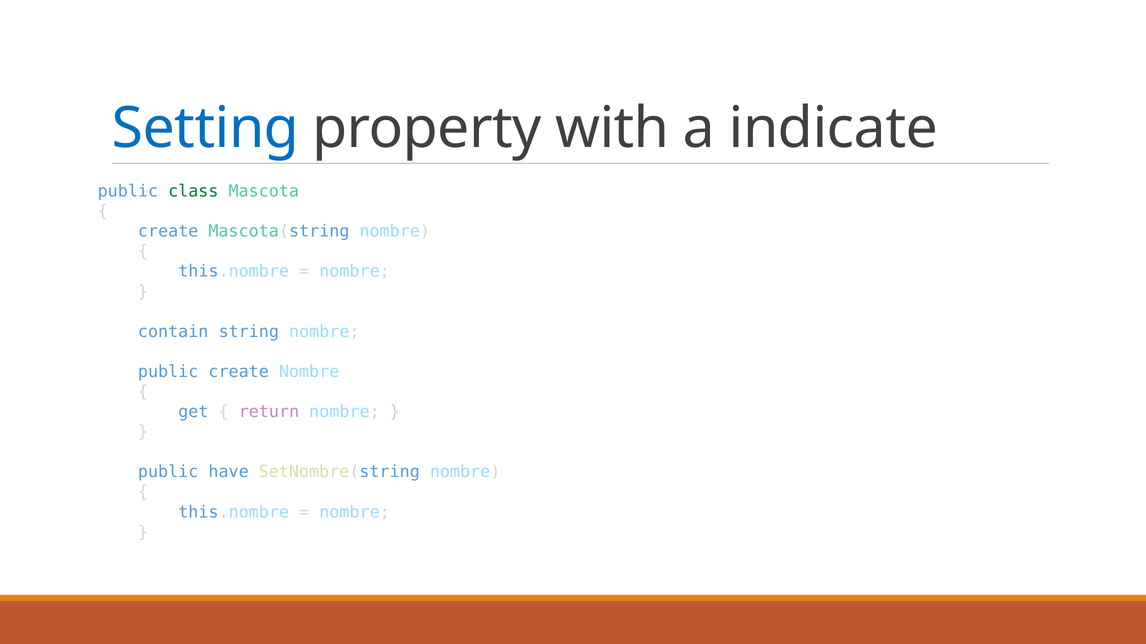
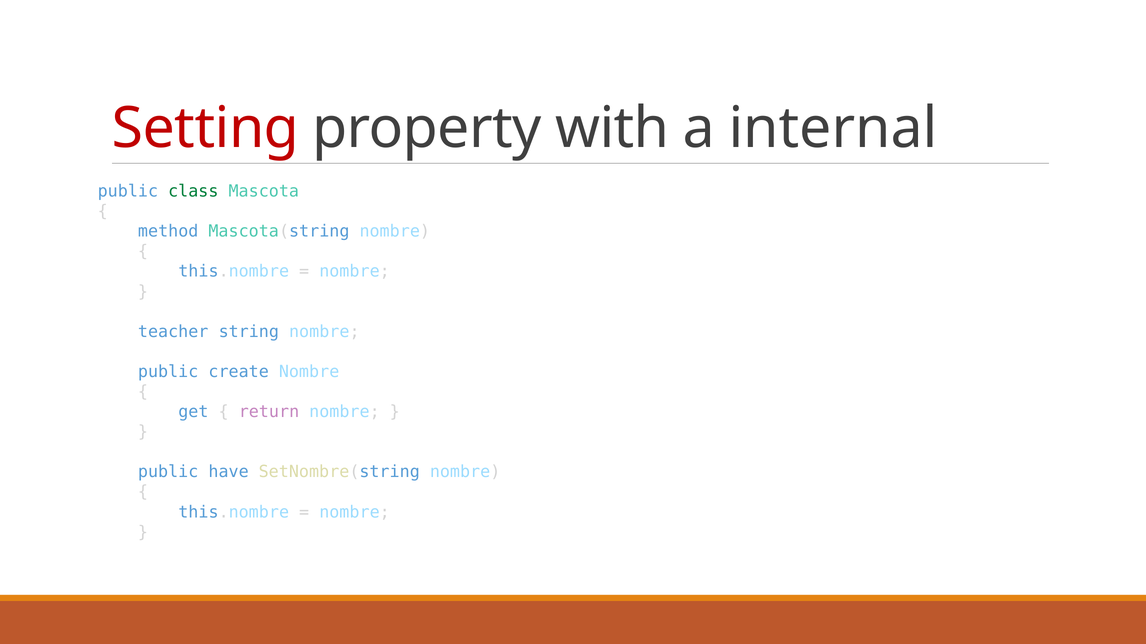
Setting colour: blue -> red (205, 128)
indicate: indicate -> internal (833, 128)
create: create -> method (168, 232)
contain: contain -> teacher (173, 332)
